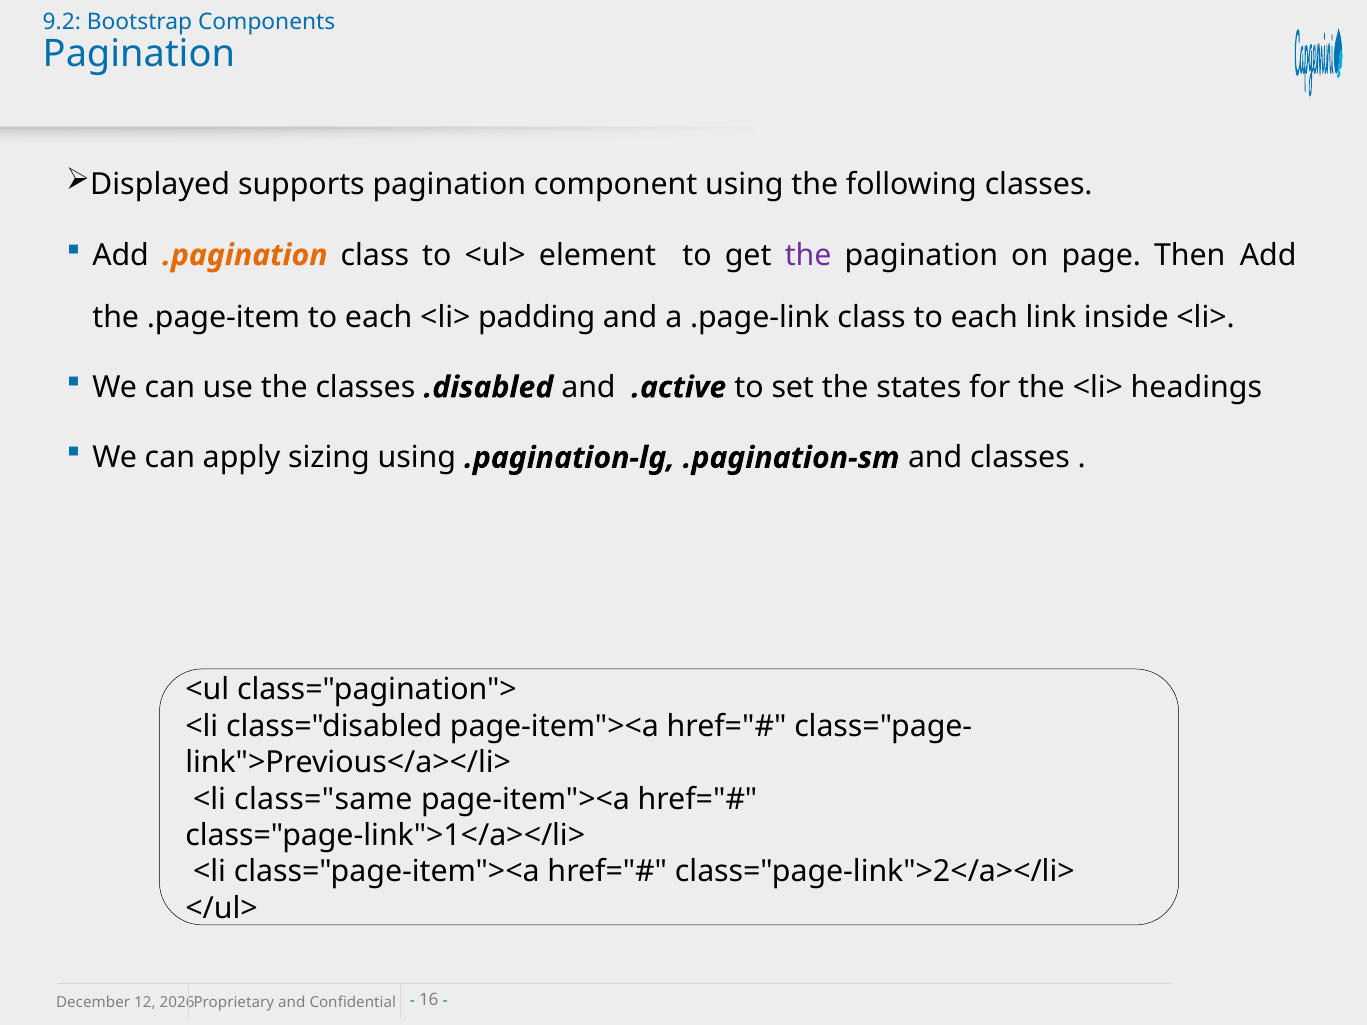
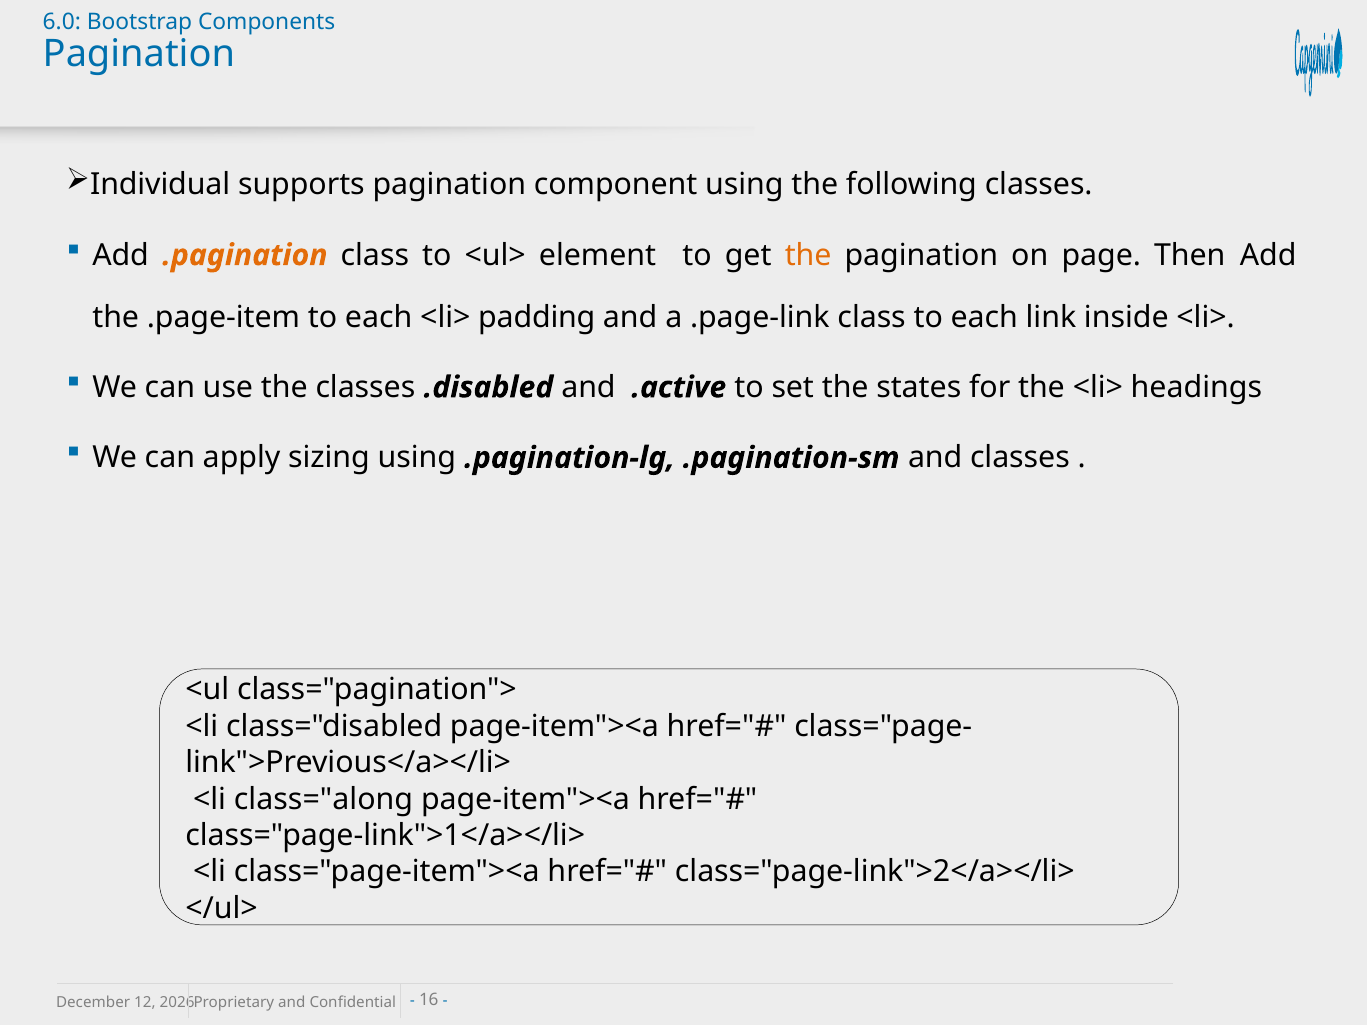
9.2: 9.2 -> 6.0 (62, 22)
Displayed: Displayed -> Individual (160, 185)
the colour: purple -> orange (808, 255)
class="same: class="same -> class="along (323, 799)
